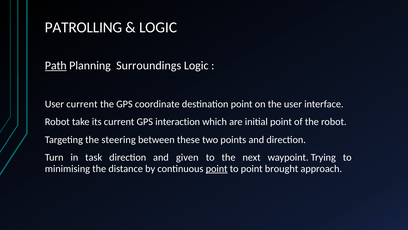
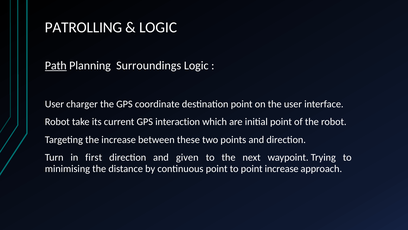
User current: current -> charger (82, 104)
the steering: steering -> increase (119, 139)
task: task -> first (94, 157)
point underline: present -> none (217, 168)
point brought: brought -> increase (282, 168)
